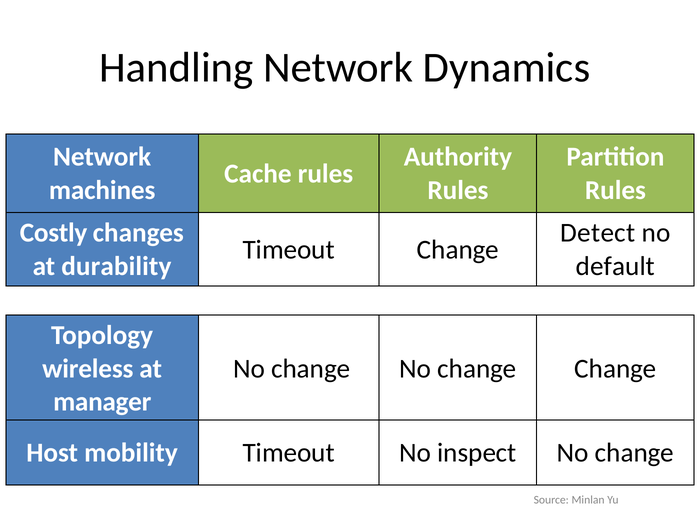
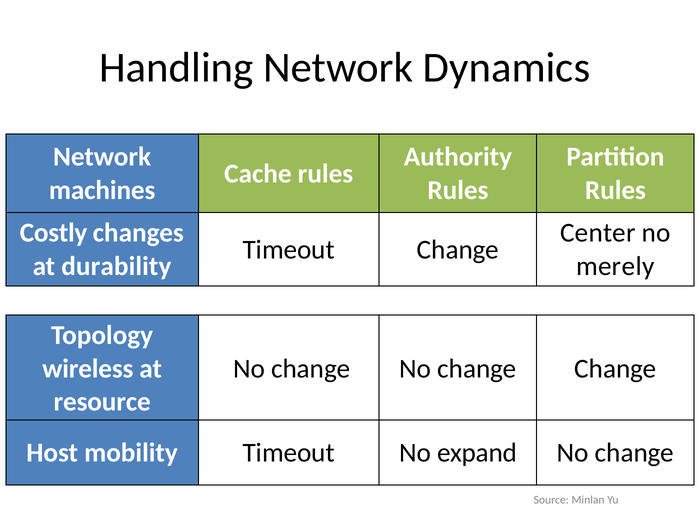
Detect: Detect -> Center (598, 233)
default: default -> merely (615, 266)
manager: manager -> resource (102, 402)
inspect: inspect -> expand (477, 453)
